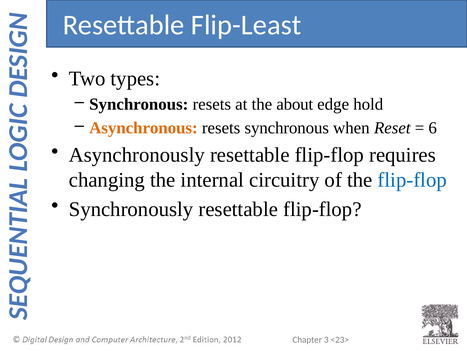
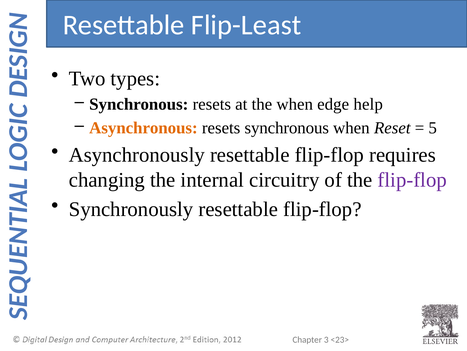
the about: about -> when (295, 104)
hold: hold -> help (368, 104)
6: 6 -> 5 (433, 128)
flip-flop colour: blue -> purple (412, 180)
